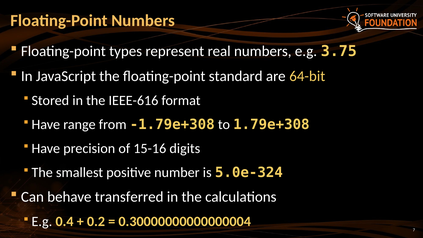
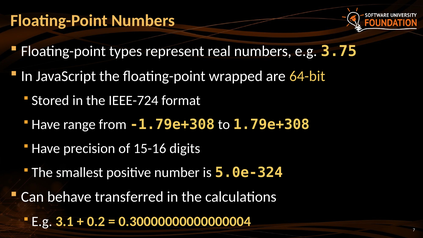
standard: standard -> wrapped (236, 76)
IEEE-616: IEEE-616 -> IEEE-724 (133, 101)
0.4: 0.4 -> 3.1 (65, 221)
